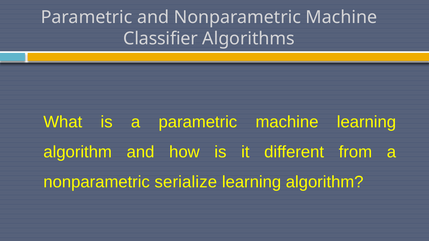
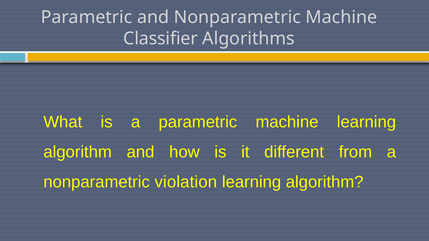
serialize: serialize -> violation (186, 182)
